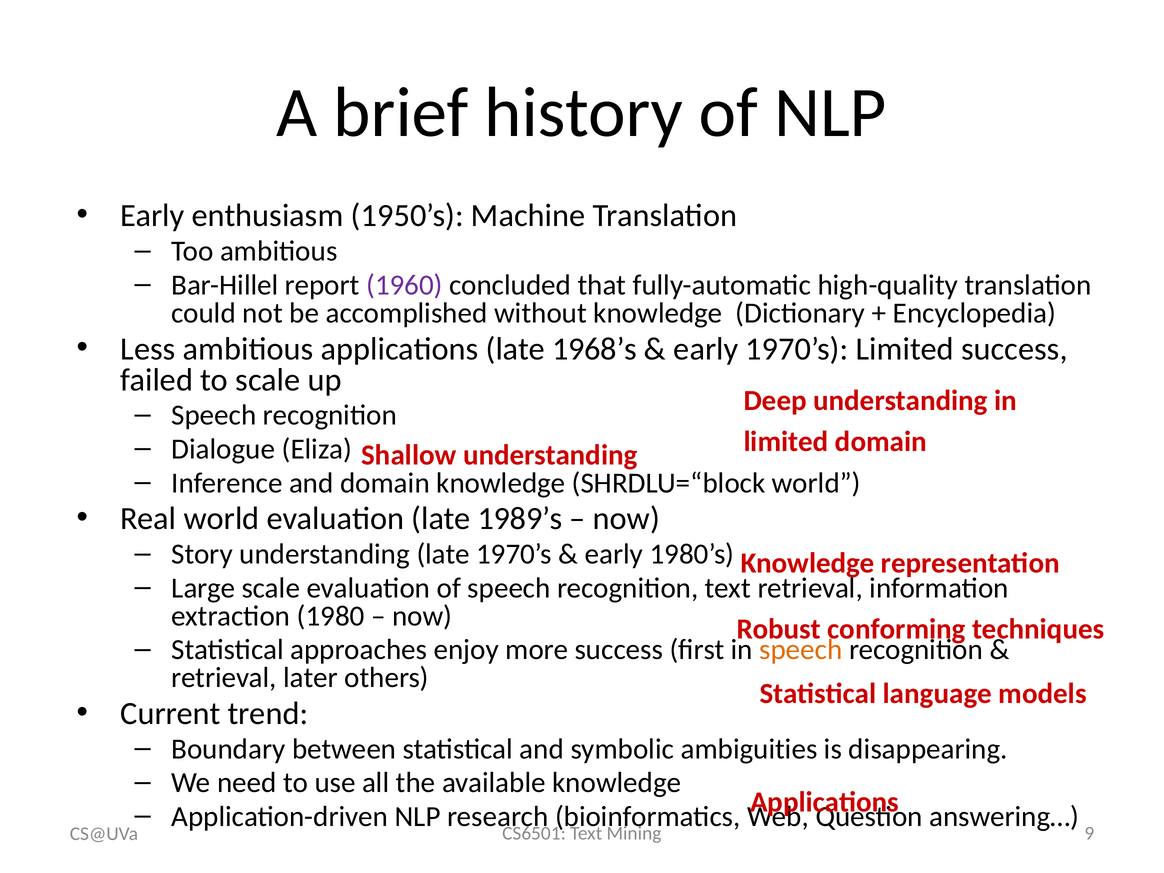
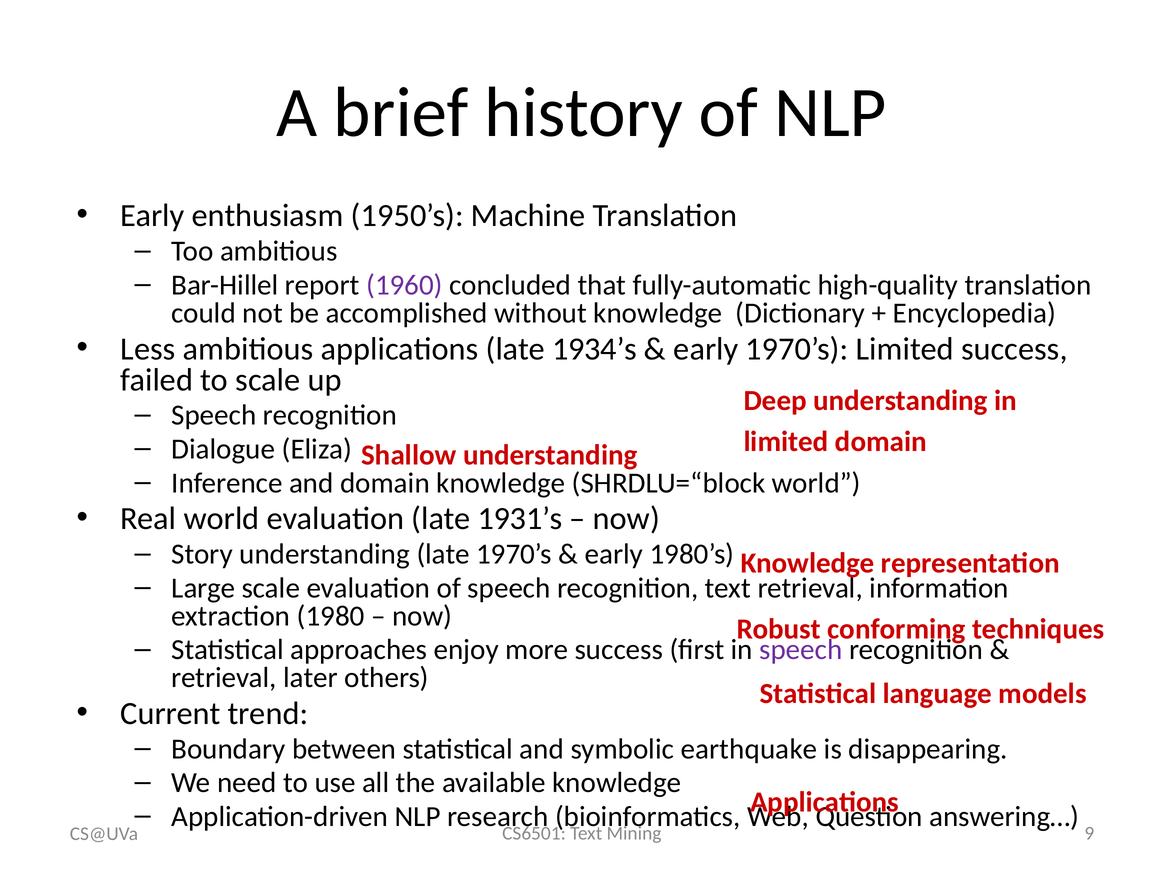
1968’s: 1968’s -> 1934’s (595, 349)
1989’s: 1989’s -> 1931’s (520, 519)
speech colour: orange -> purple (801, 650)
ambiguities: ambiguities -> earthquake (749, 749)
